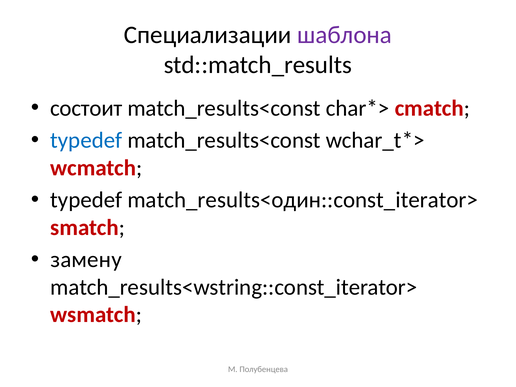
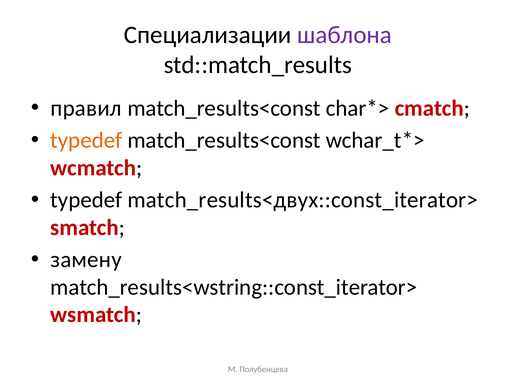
состоит: состоит -> правил (86, 108)
typedef colour: blue -> orange (86, 140)
match_results<один::const_iterator>: match_results<один::const_iterator> -> match_results<двух::const_iterator> (303, 200)
